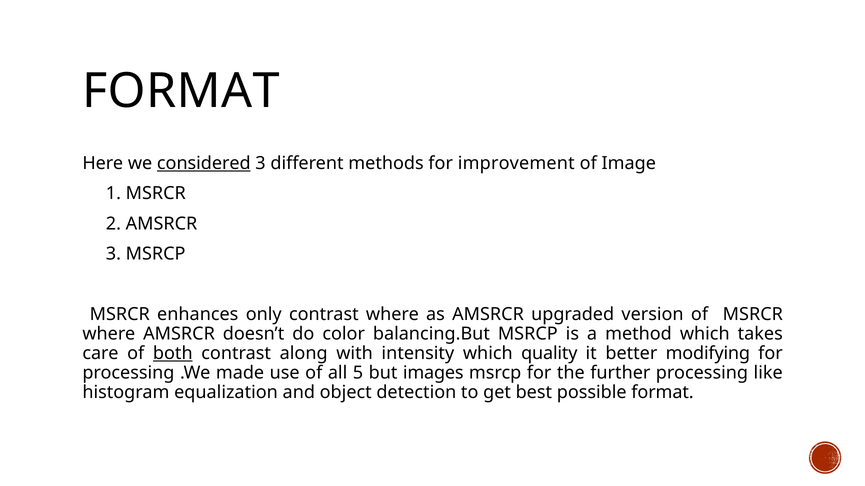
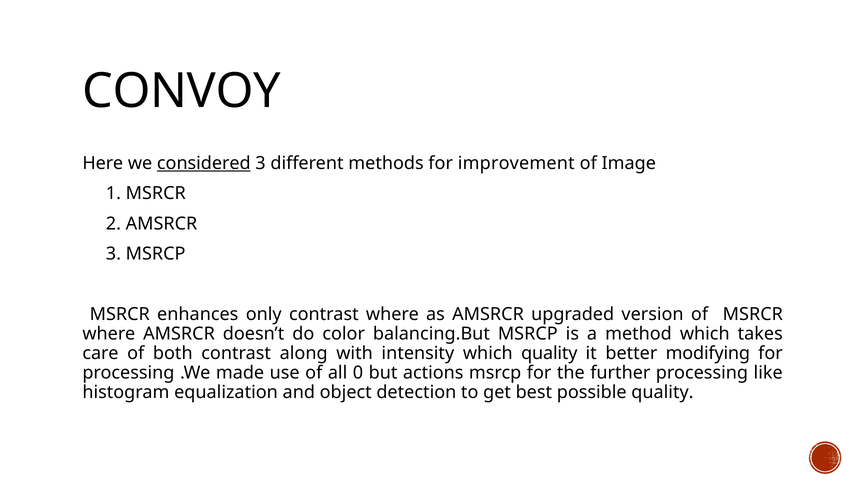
FORMAT: FORMAT -> CONVOY (181, 91)
both underline: present -> none (173, 354)
5: 5 -> 0 (358, 373)
images: images -> actions (433, 373)
possible format: format -> quality (662, 393)
